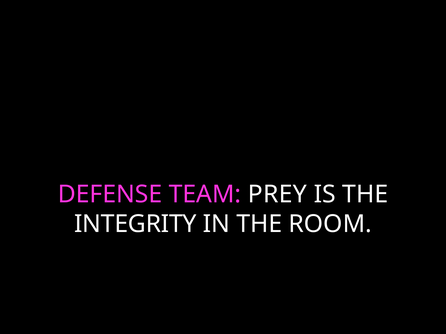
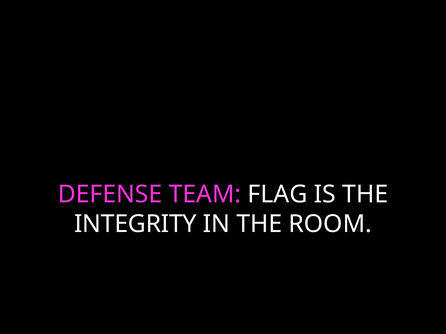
PREY: PREY -> FLAG (278, 195)
